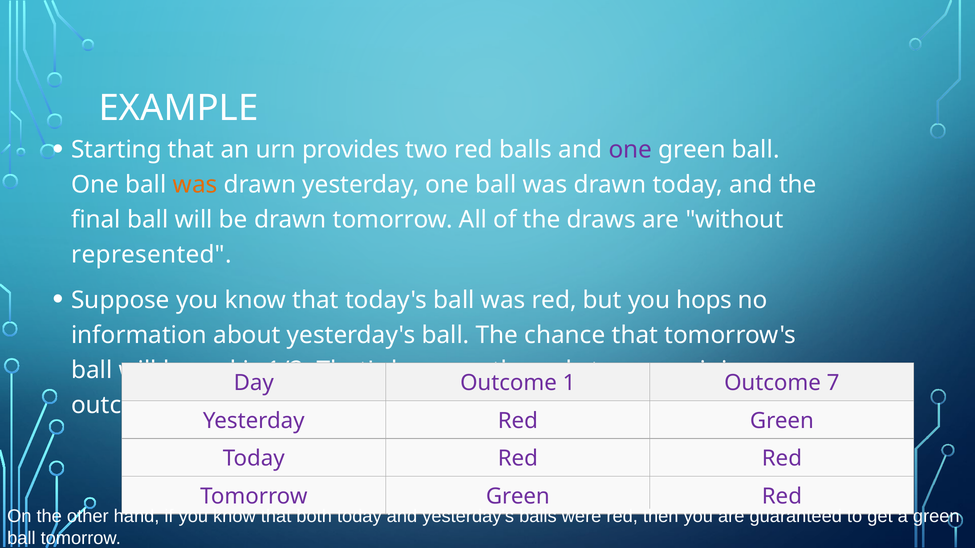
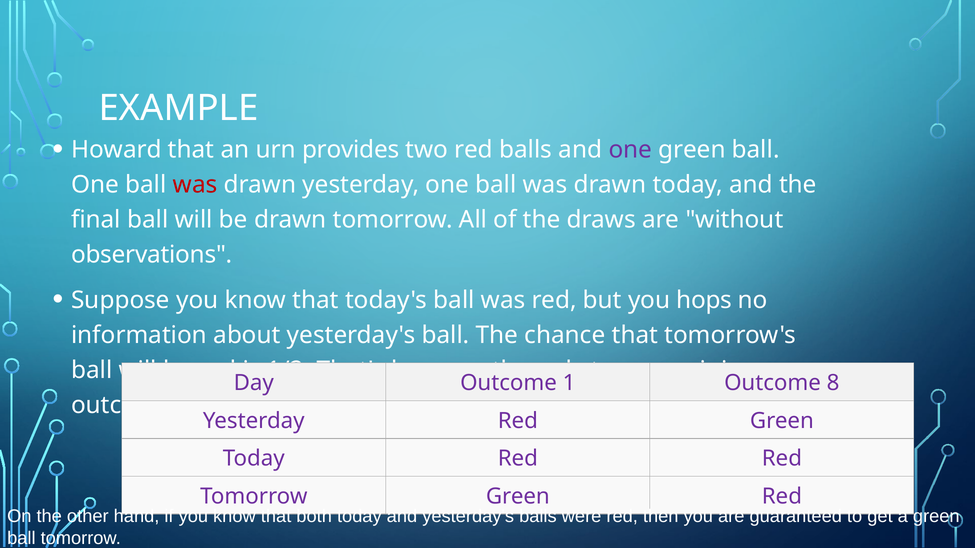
Starting: Starting -> Howard (116, 150)
was colour: orange -> red (195, 185)
represented: represented -> observations (152, 255)
7: 7 -> 8 (833, 383)
